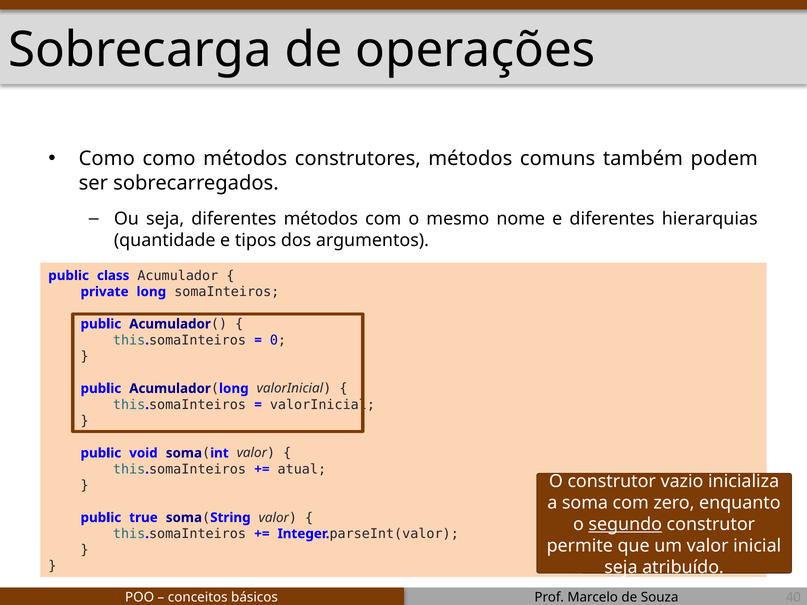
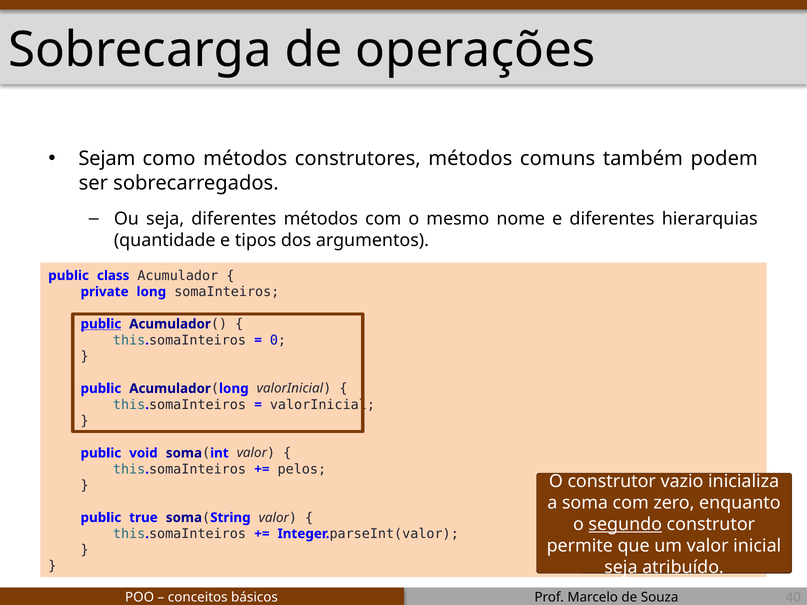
Como: Como -> Sejam (107, 159)
public underline: none -> present (101, 324)
atual: atual -> pelos (302, 469)
